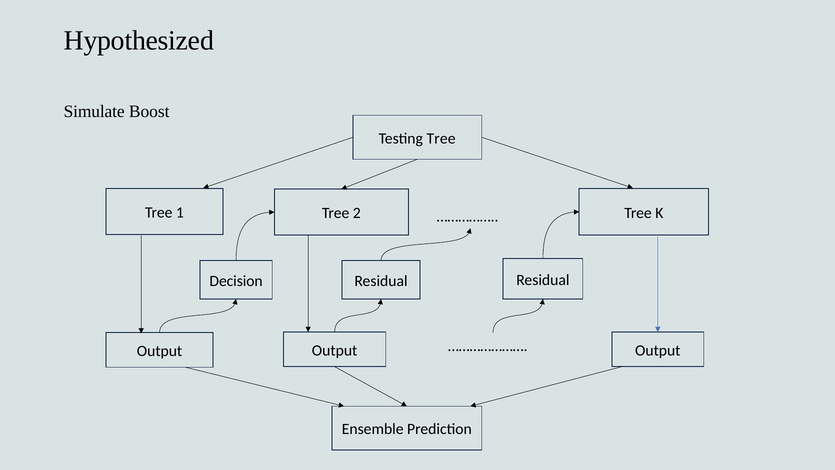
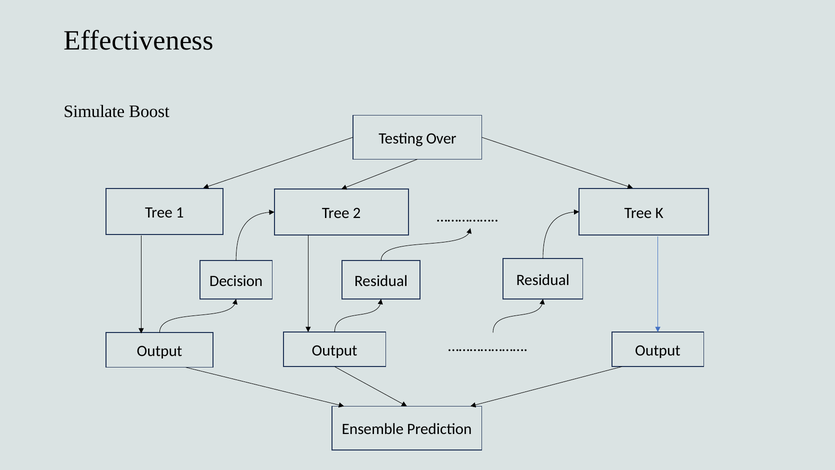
Hypothesized: Hypothesized -> Effectiveness (139, 40)
Testing Tree: Tree -> Over (441, 138)
